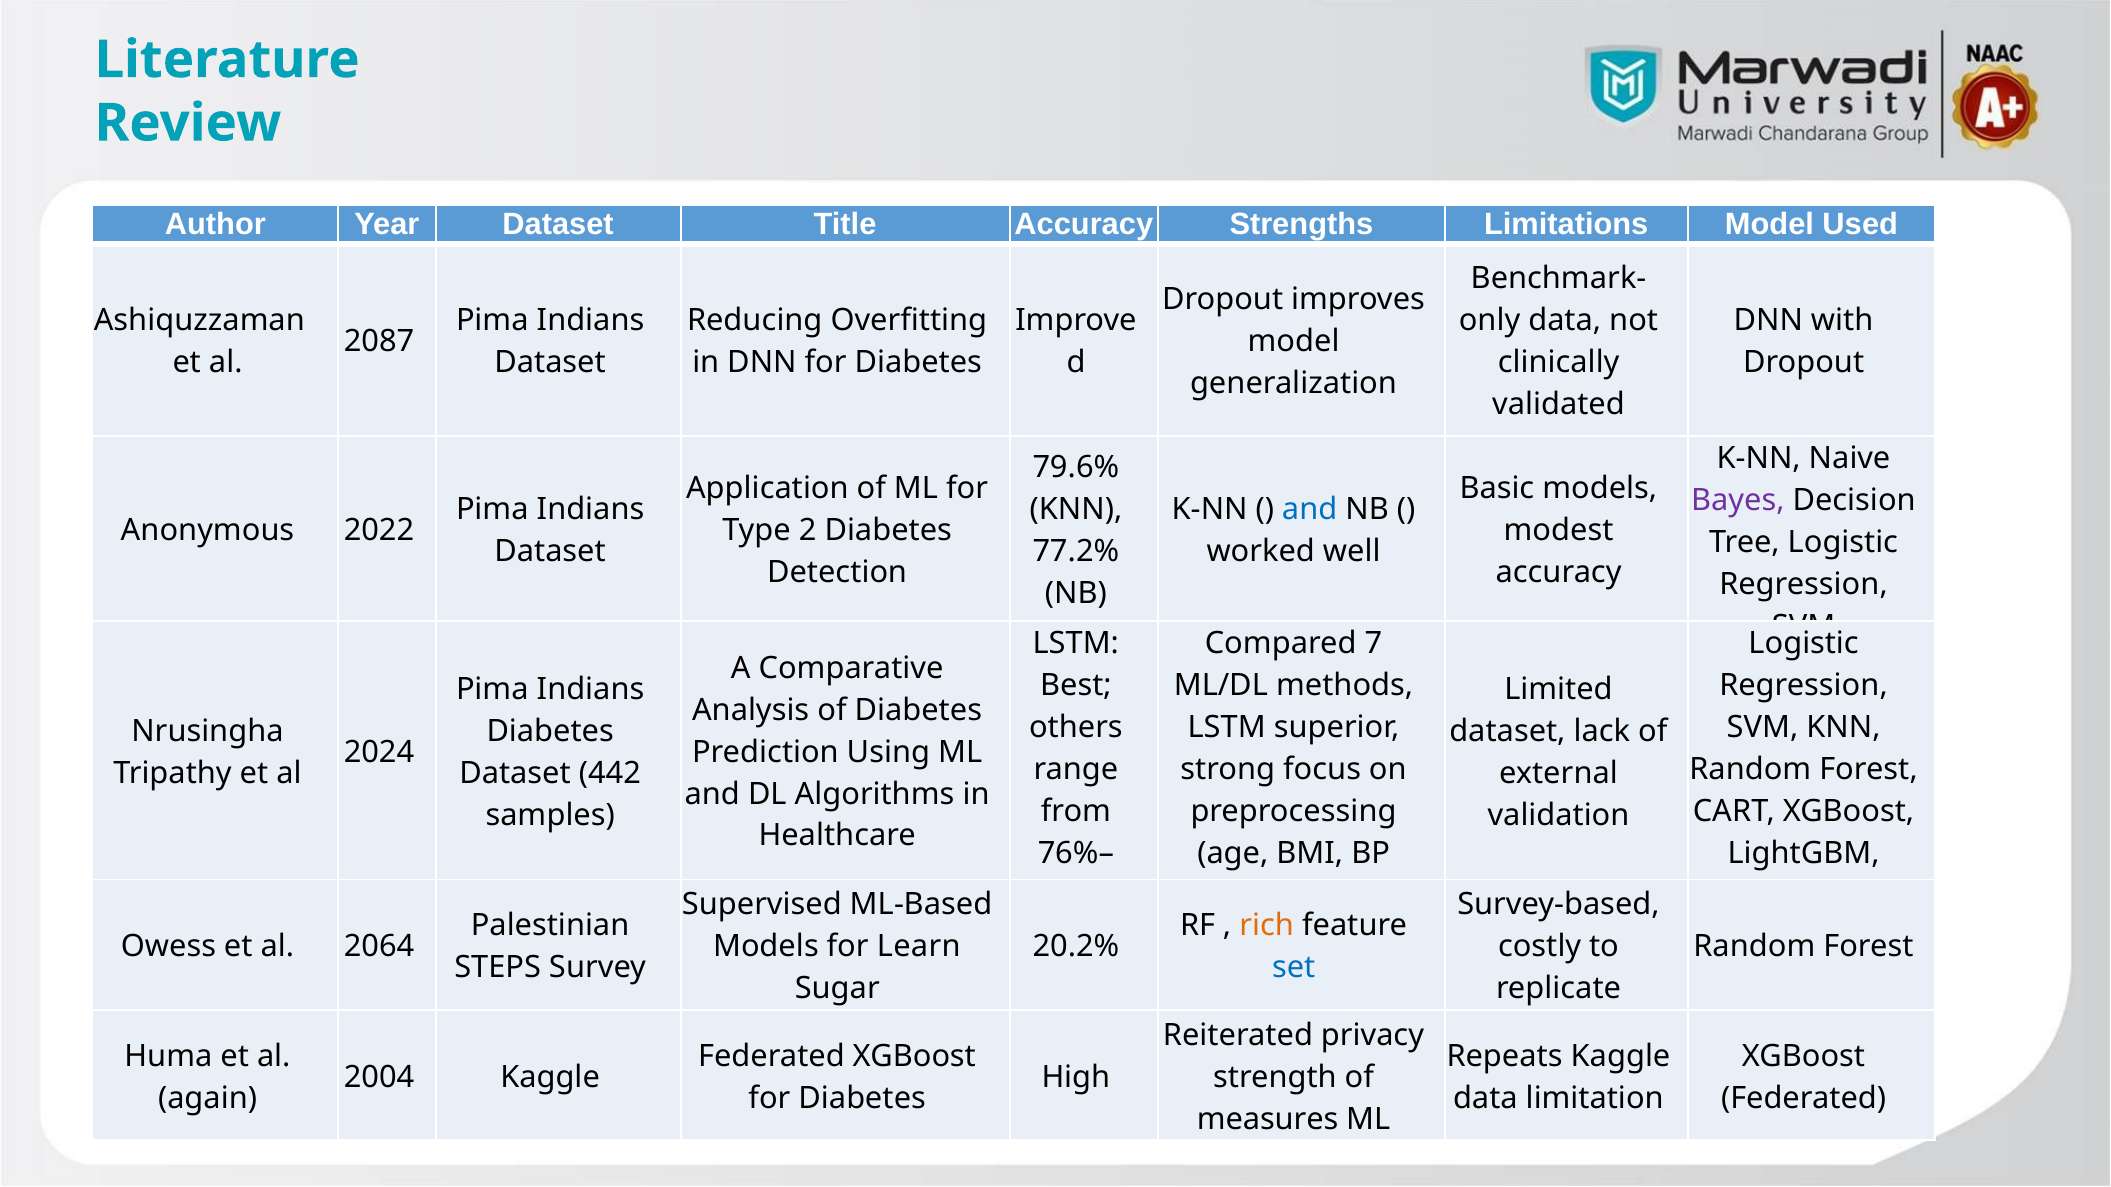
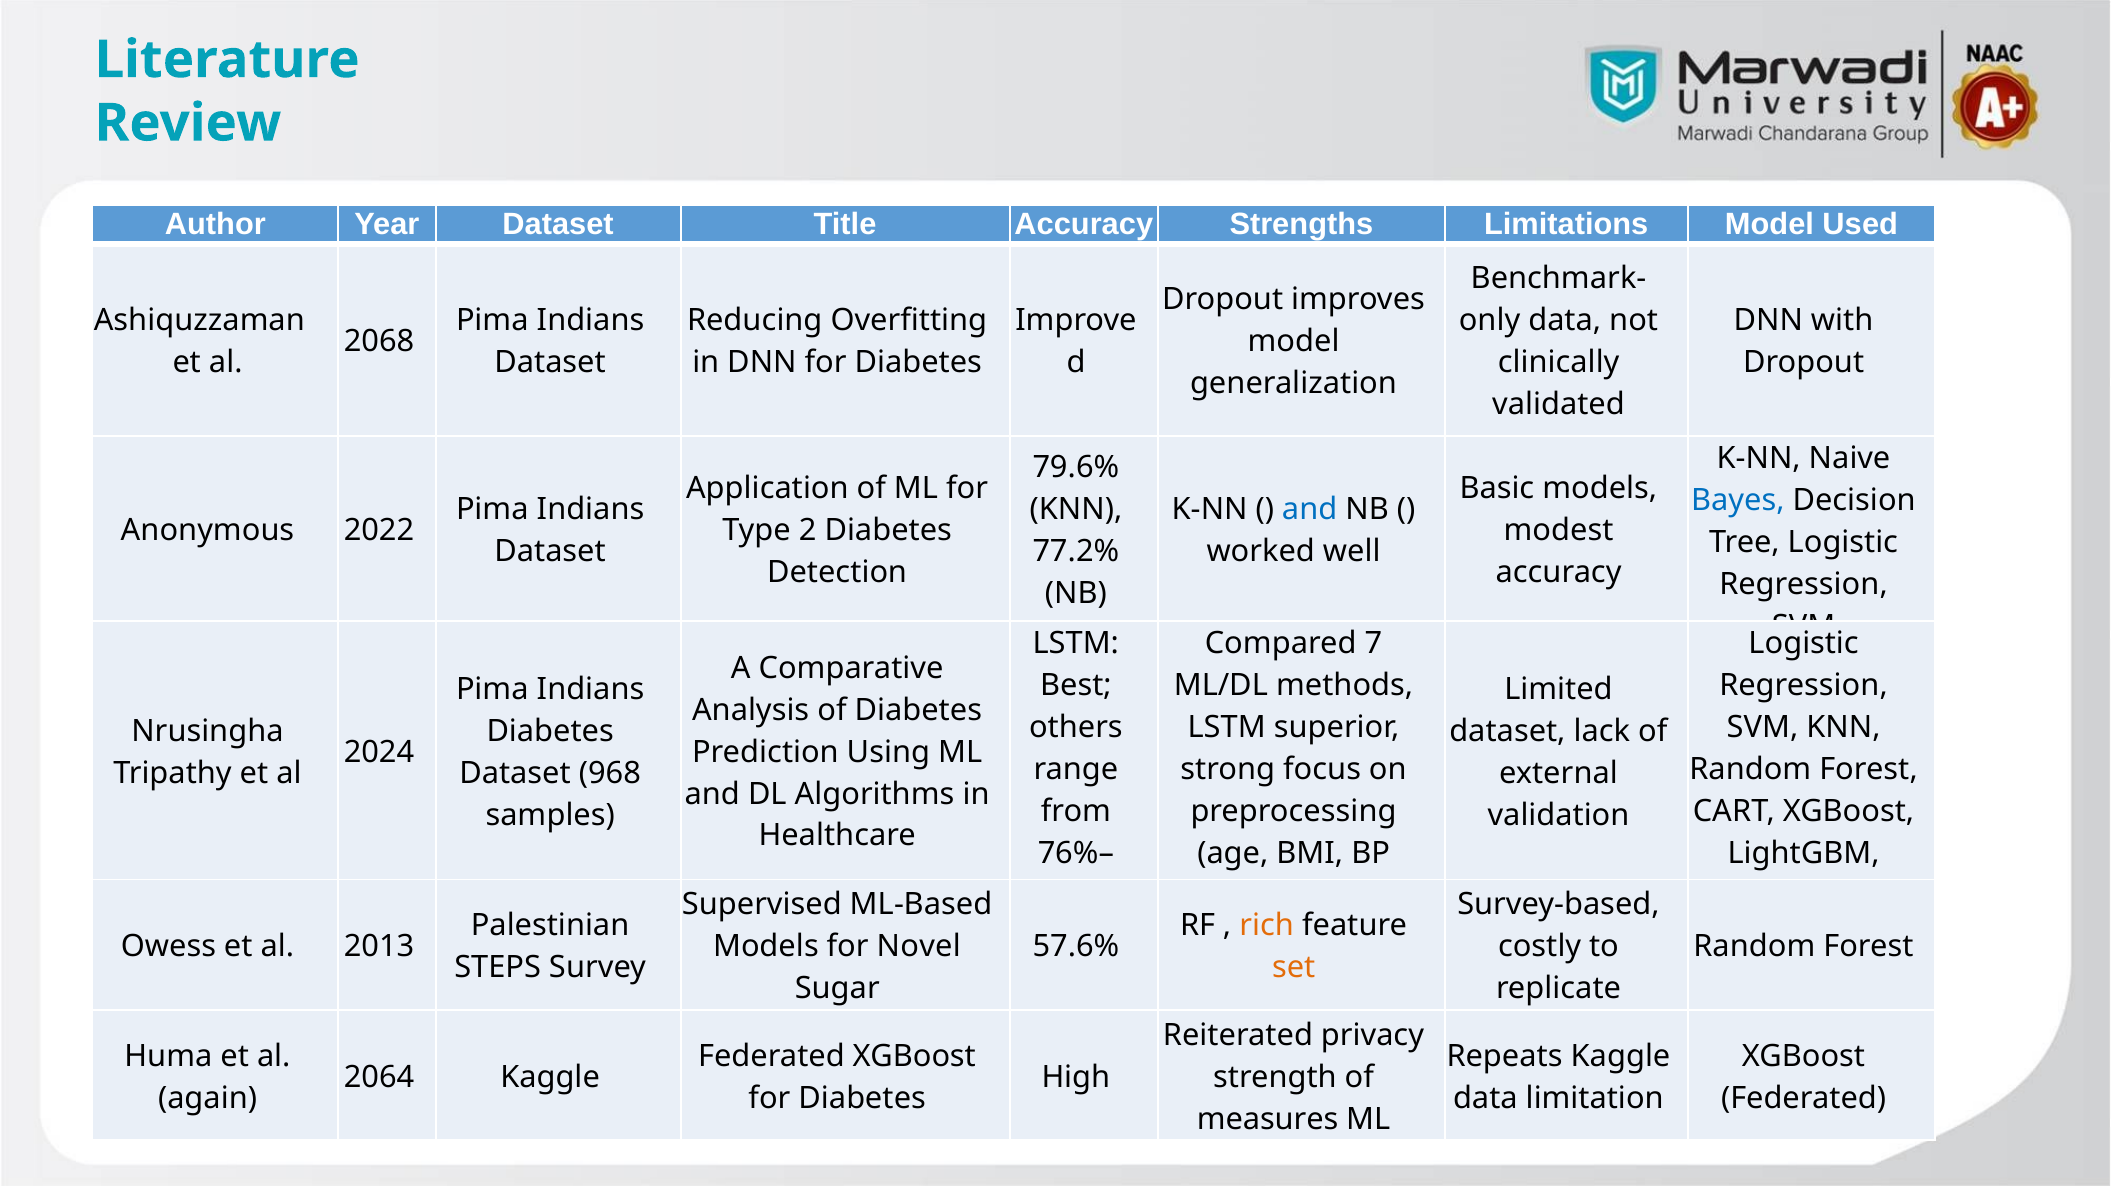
2087: 2087 -> 2068 (379, 342)
Bayes colour: purple -> blue (1738, 501)
442: 442 -> 968 (610, 773)
2064: 2064 -> 2013 (379, 947)
Learn: Learn -> Novel (919, 947)
20.2%: 20.2% -> 57.6% (1076, 947)
set colour: blue -> orange (1294, 968)
2004: 2004 -> 2064 (379, 1077)
